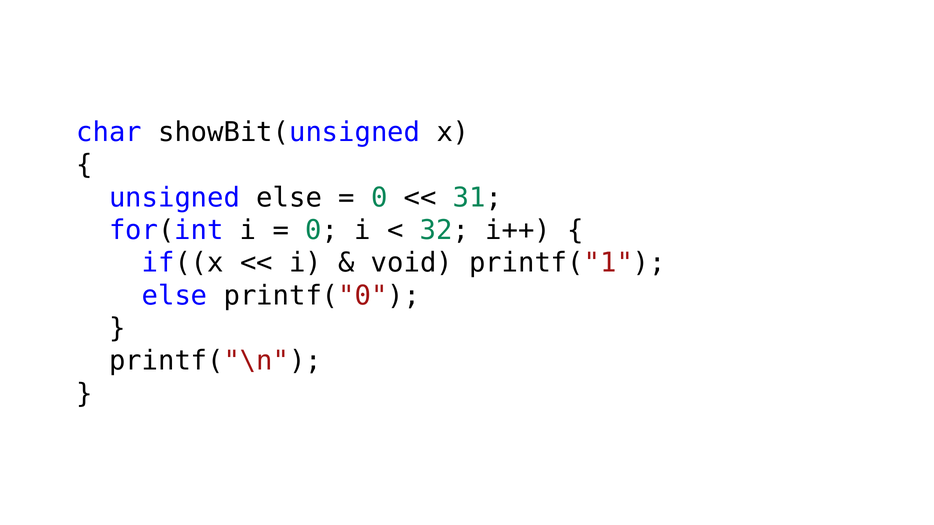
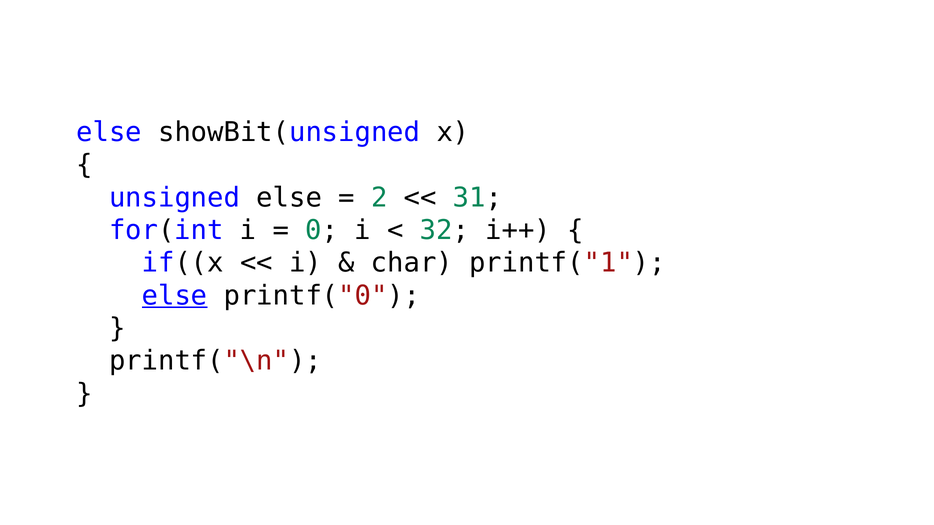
char: char -> else (109, 132)
0: 0 -> 2 (379, 198)
void: void -> char (412, 263)
else underline: none -> present (175, 296)
